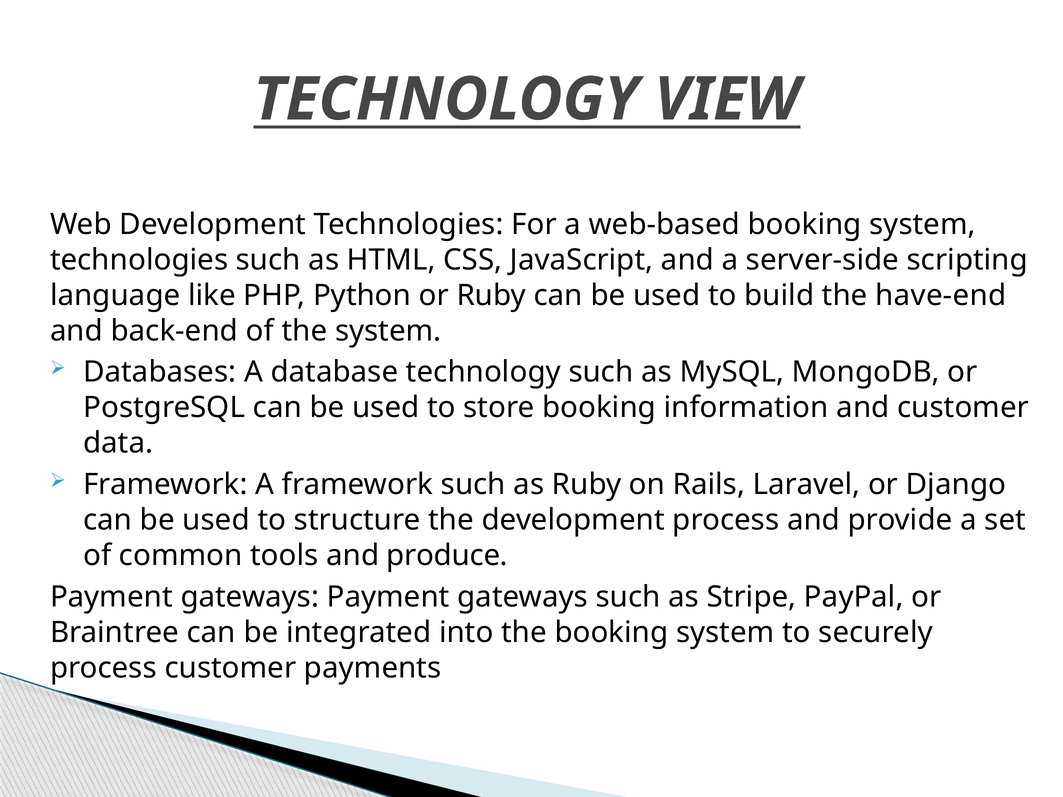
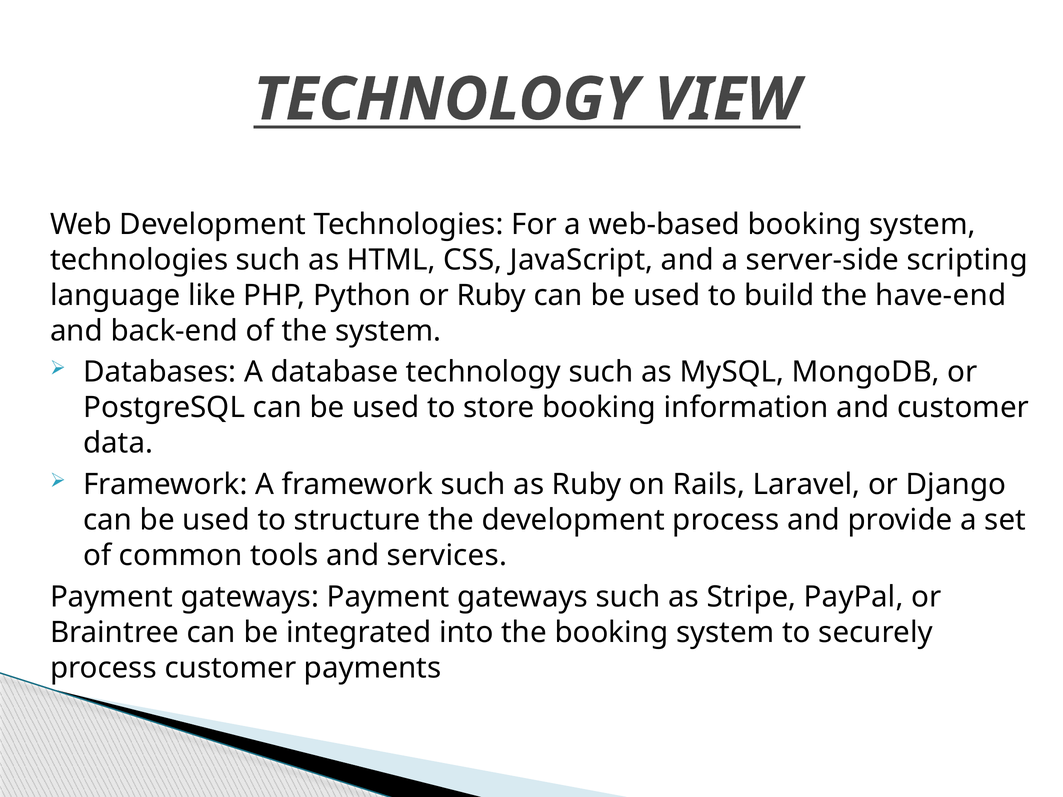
produce: produce -> services (447, 556)
